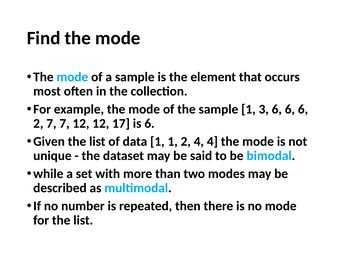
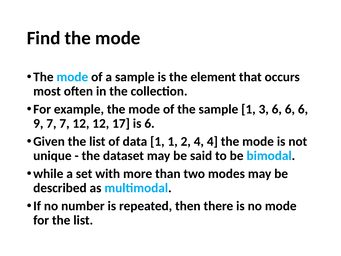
2: 2 -> 9 (38, 123)
